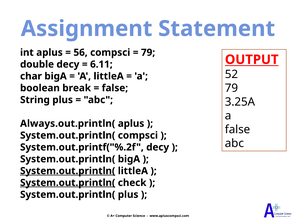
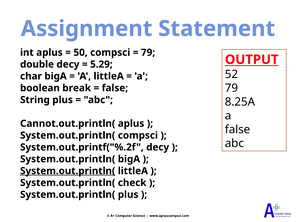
56: 56 -> 50 (81, 52)
6.11: 6.11 -> 5.29 (101, 64)
3.25A: 3.25A -> 8.25A (240, 102)
Always.out.println(: Always.out.println( -> Cannot.out.println( (68, 124)
System.out.println( underline: present -> none (68, 183)
